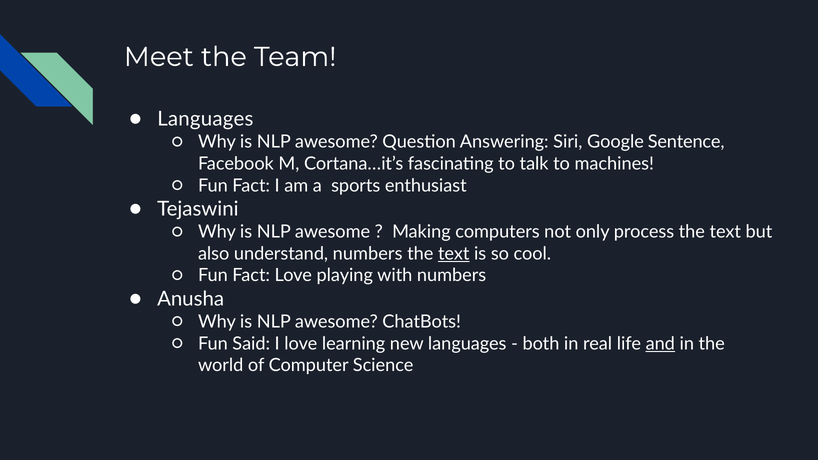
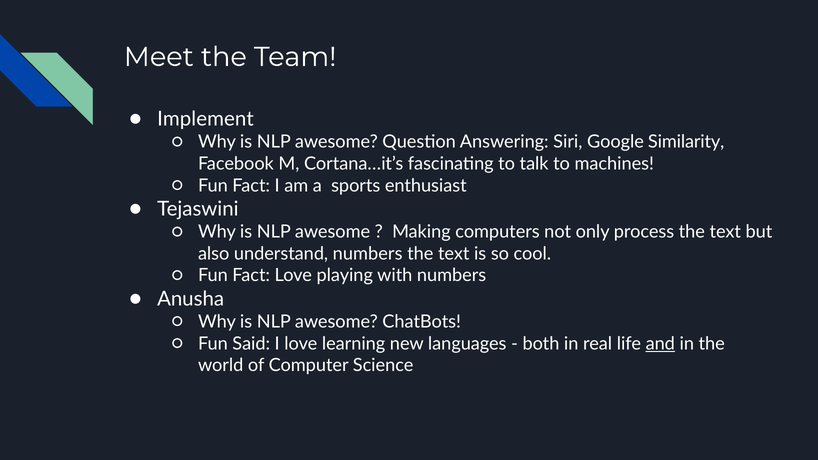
Languages: Languages -> Implement (205, 119)
Sentence: Sentence -> Similarity (686, 142)
text underline: present -> none (454, 254)
